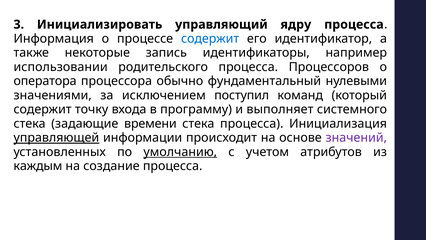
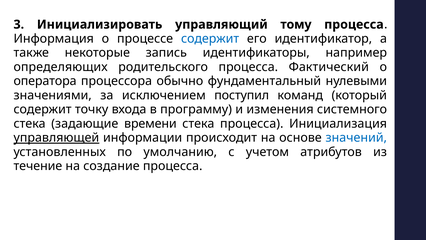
ядру: ядру -> тому (296, 24)
использовании: использовании -> определяющих (61, 67)
Процессоров: Процессоров -> Фактический (329, 67)
выполняет: выполняет -> изменения (280, 109)
значений colour: purple -> blue (356, 138)
умолчанию underline: present -> none (180, 152)
каждым: каждым -> течение (38, 166)
